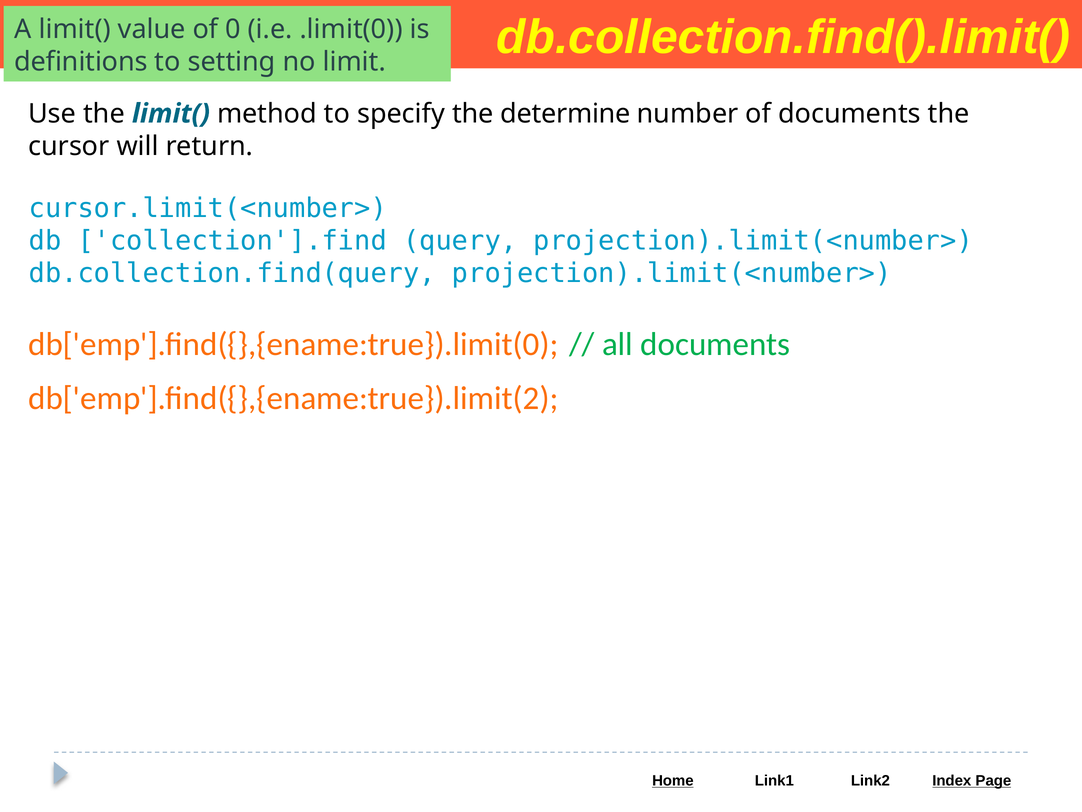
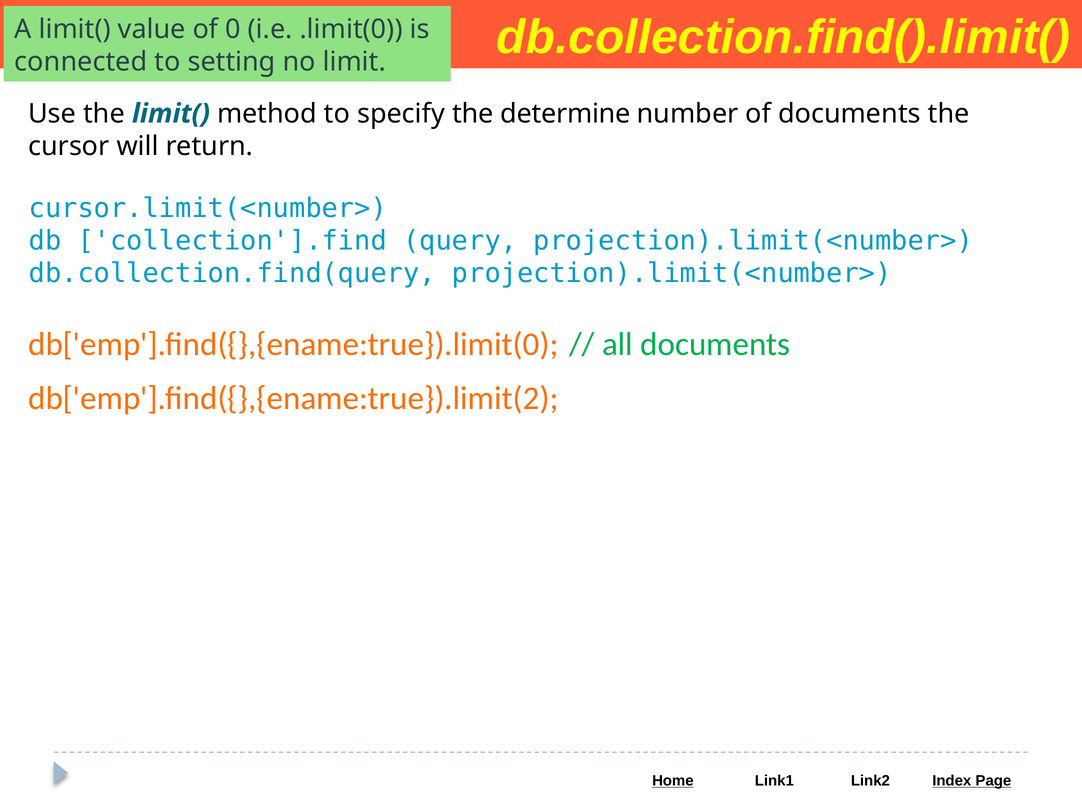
definitions: definitions -> connected (81, 62)
